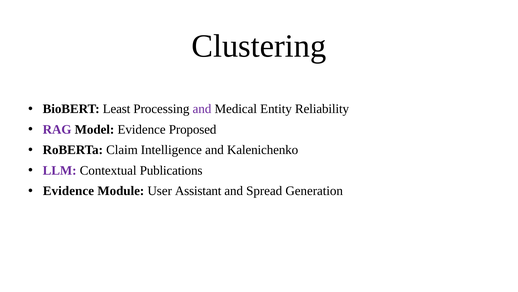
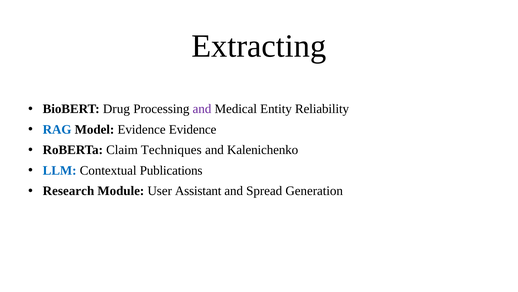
Clustering: Clustering -> Extracting (259, 46)
Least: Least -> Drug (116, 109)
RAG colour: purple -> blue (57, 129)
Evidence Proposed: Proposed -> Evidence (193, 129)
Intelligence: Intelligence -> Techniques (171, 150)
LLM colour: purple -> blue (60, 170)
Evidence: Evidence -> Research (68, 191)
